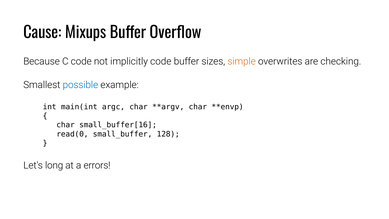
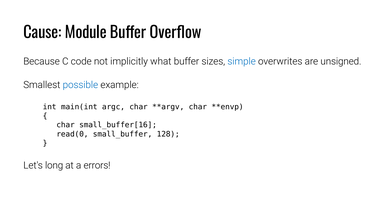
Mixups: Mixups -> Module (86, 33)
implicitly code: code -> what (161, 61)
simple colour: orange -> blue (242, 61)
checking: checking -> unsigned (341, 61)
